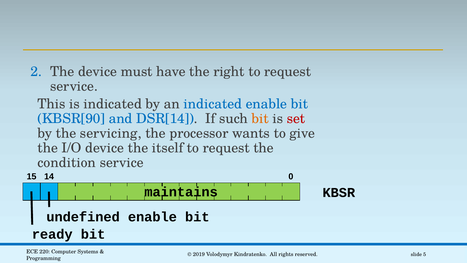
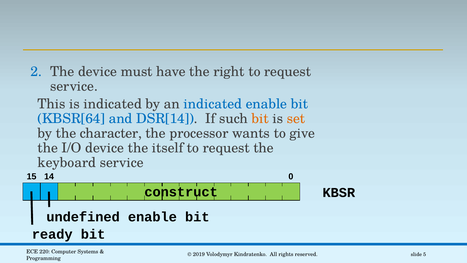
KBSR[90: KBSR[90 -> KBSR[64 (71, 118)
set colour: red -> orange (296, 118)
servicing: servicing -> character (111, 133)
condition: condition -> keyboard (67, 162)
maintains: maintains -> construct (181, 192)
